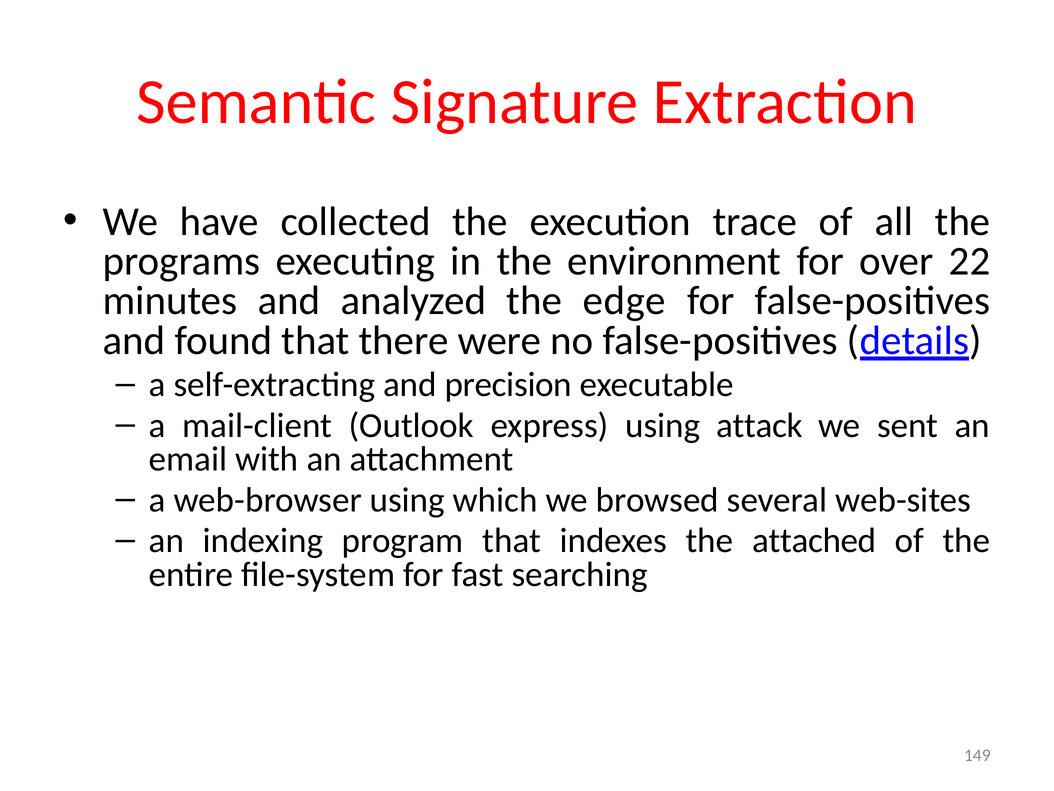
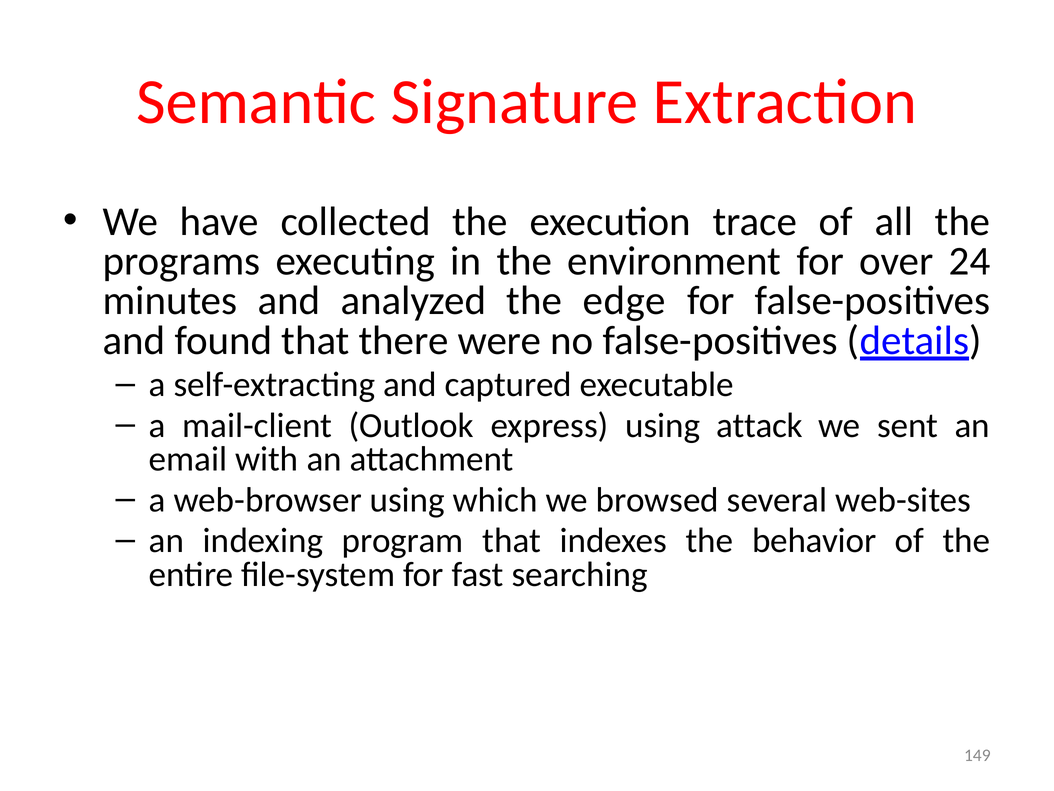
22: 22 -> 24 (970, 261)
precision: precision -> captured (508, 384)
attached: attached -> behavior (814, 540)
